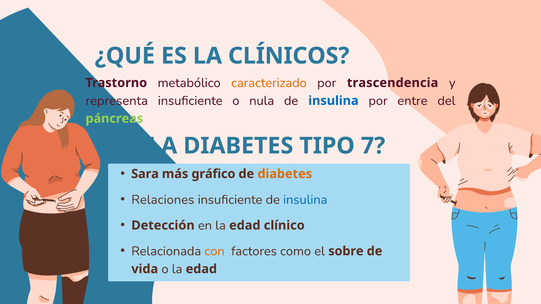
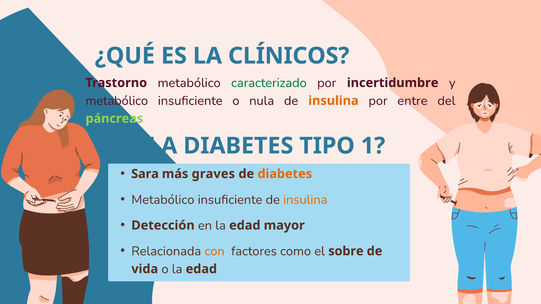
caracterizado colour: orange -> green (269, 83)
trascendencia: trascendencia -> incertidumbre (393, 83)
representa: representa -> metabólico (117, 101)
insulina colour: blue -> orange (333, 101)
7: 7 -> 1 (373, 146)
gráfico: gráfico -> graves (213, 174)
Relaciones: Relaciones -> Metabólico (163, 200)
insulina colour: blue -> orange (305, 200)
clínico: clínico -> mayor (284, 226)
